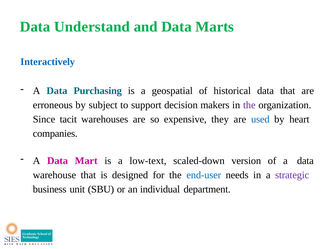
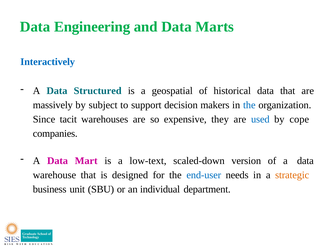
Understand: Understand -> Engineering (92, 27)
Purchasing: Purchasing -> Structured (98, 91)
erroneous: erroneous -> massively (53, 105)
the colour: purple -> blue (249, 105)
heart: heart -> cope (299, 120)
strategic colour: purple -> orange (292, 175)
